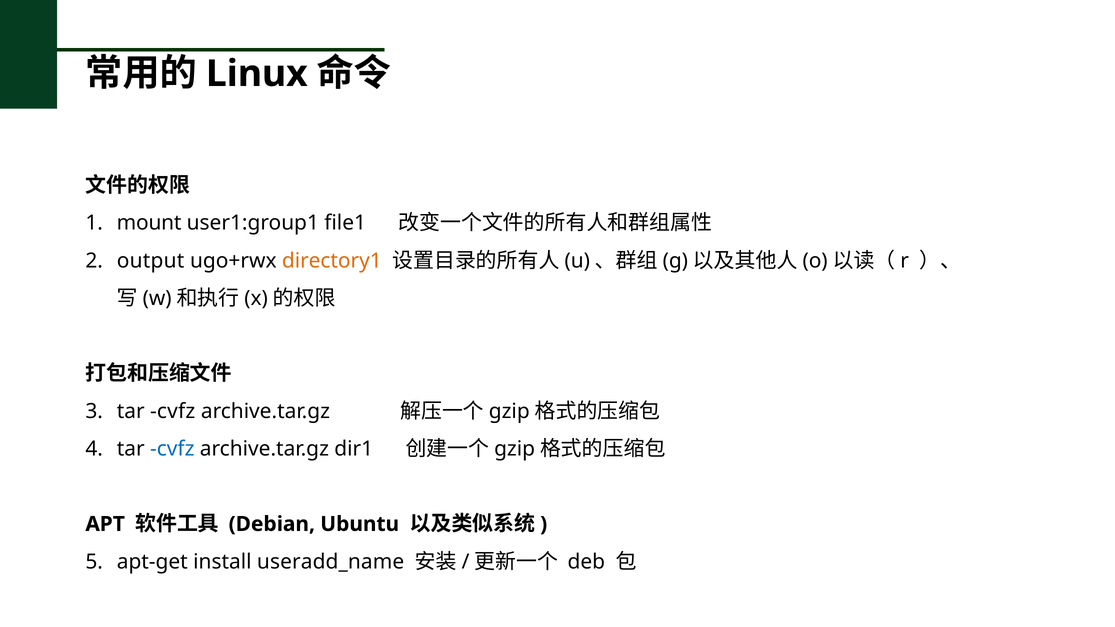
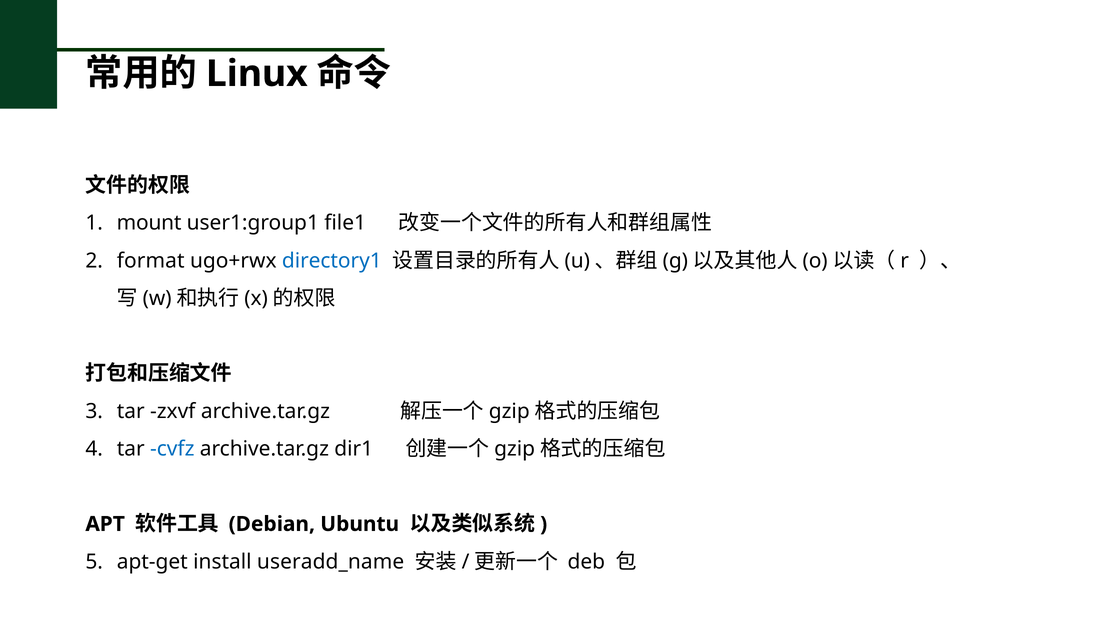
output: output -> format (151, 261)
directory1 colour: orange -> blue (332, 261)
cvfz: cvfz -> zxvf (173, 411)
